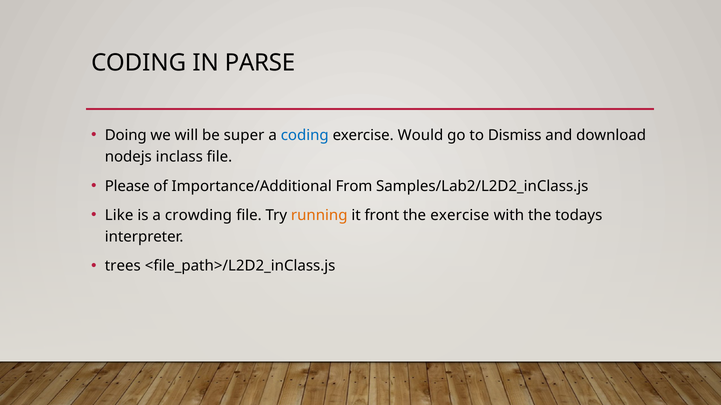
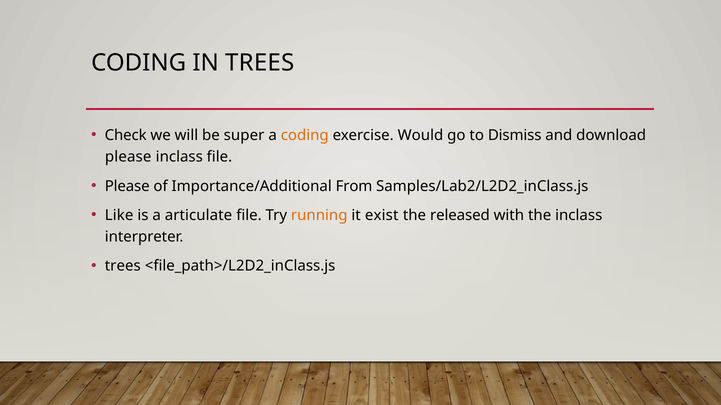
IN PARSE: PARSE -> TREES (260, 63)
Doing: Doing -> Check (126, 136)
coding colour: blue -> orange (305, 136)
nodejs: nodejs -> please (128, 157)
crowding: crowding -> articulate (198, 215)
front: front -> exist (382, 215)
the exercise: exercise -> released (460, 215)
the todays: todays -> inclass (579, 215)
